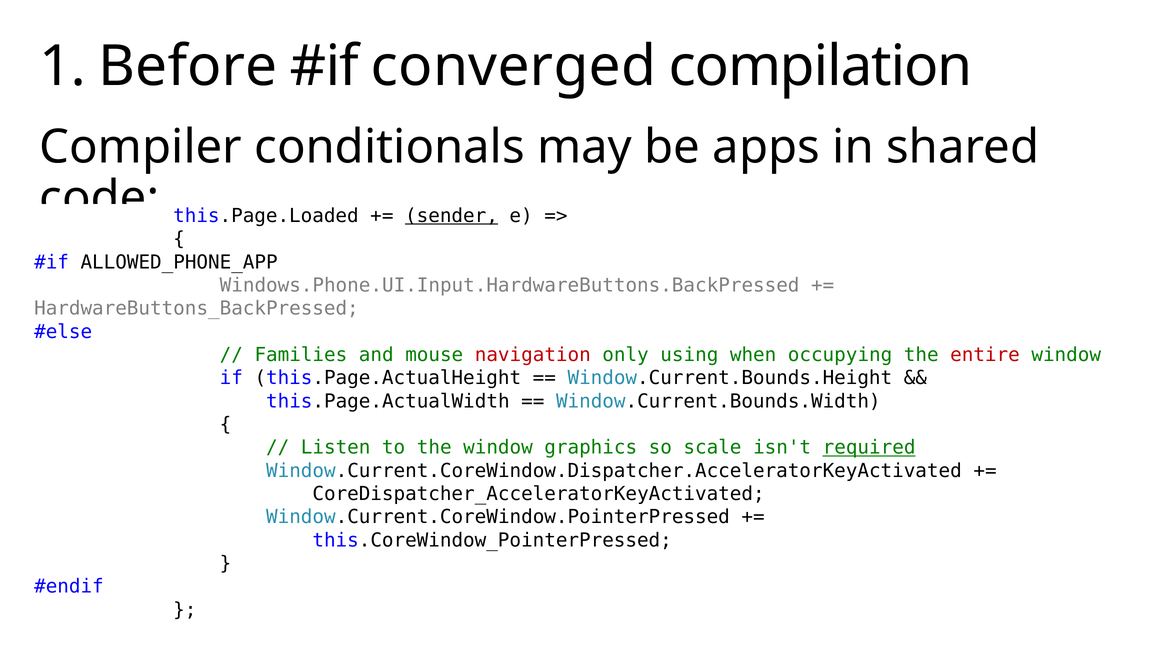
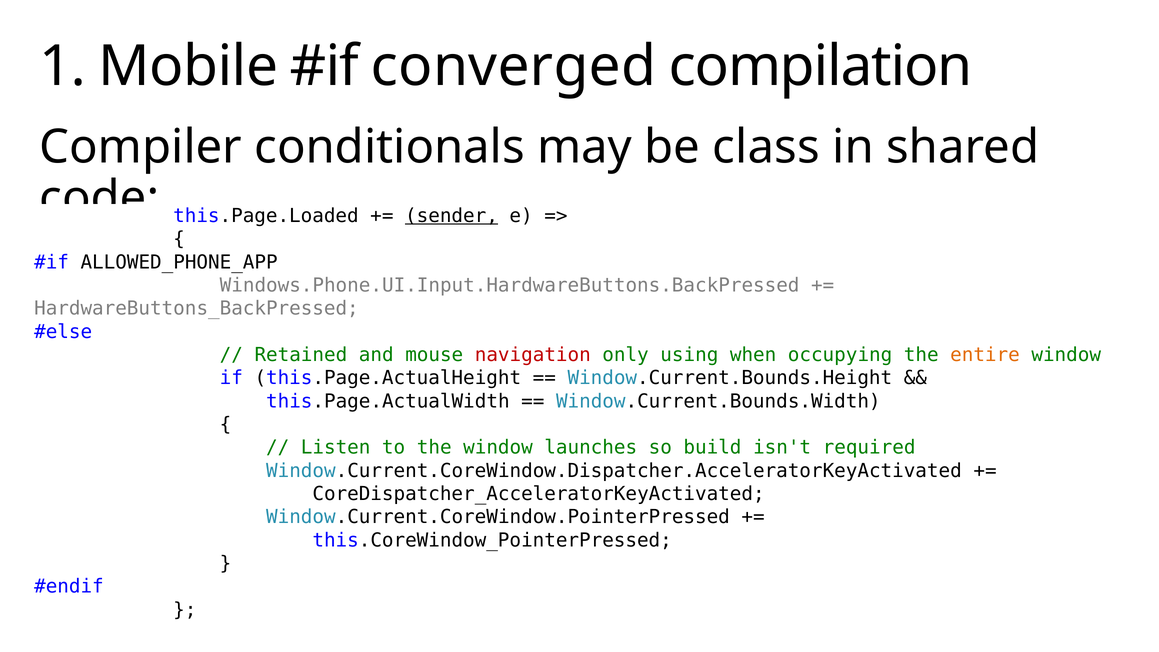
Before: Before -> Mobile (188, 67)
apps: apps -> class (766, 147)
Families: Families -> Retained (301, 355)
entire colour: red -> orange (985, 355)
graphics: graphics -> launches (591, 448)
scale: scale -> build (712, 448)
required underline: present -> none (869, 448)
